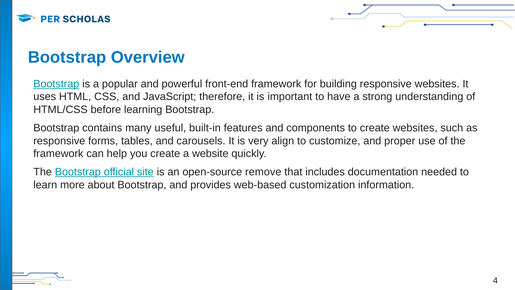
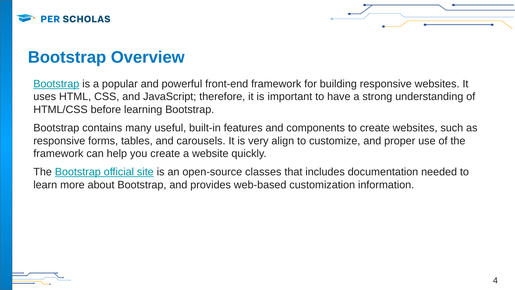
remove: remove -> classes (263, 172)
